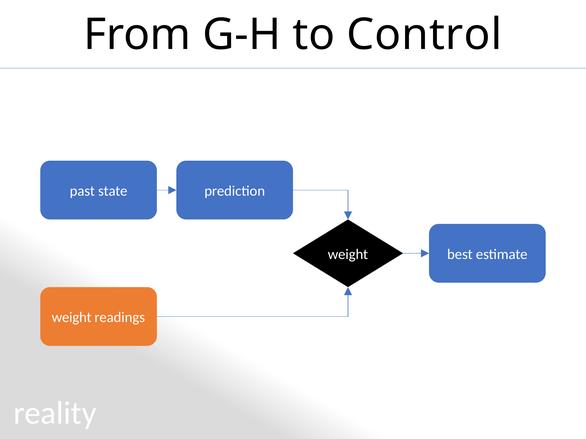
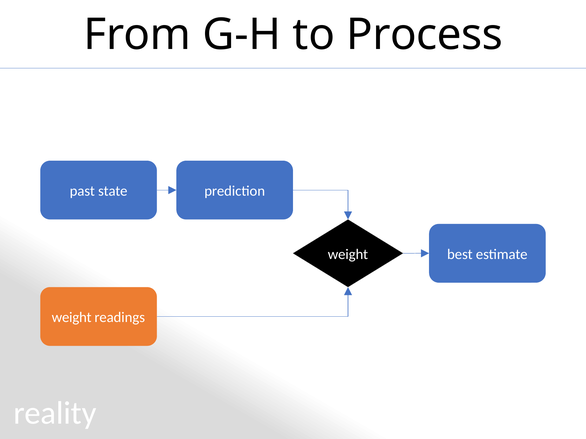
Control: Control -> Process (425, 35)
